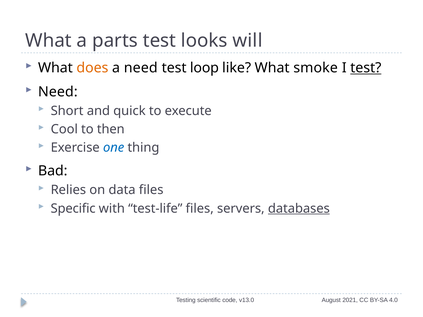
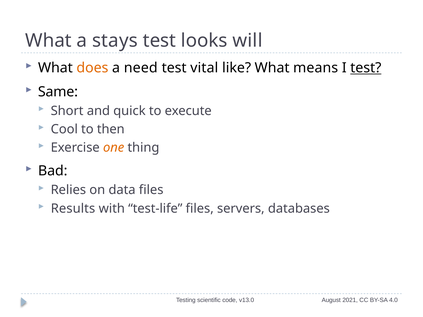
parts: parts -> stays (115, 41)
loop: loop -> vital (204, 68)
smoke: smoke -> means (316, 68)
Need: Need -> Same (58, 92)
one colour: blue -> orange (114, 148)
Specific: Specific -> Results (73, 209)
databases underline: present -> none (299, 209)
